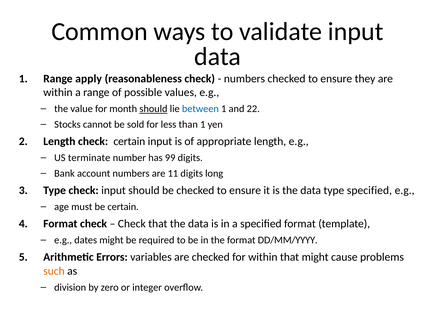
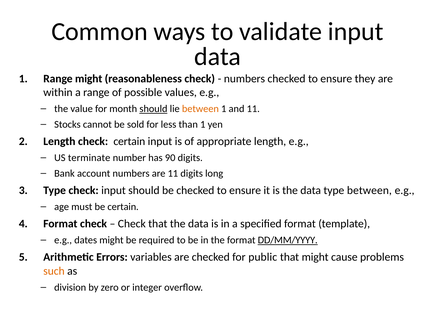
Range apply: apply -> might (89, 79)
between colour: blue -> orange (200, 109)
and 22: 22 -> 11 (253, 109)
99: 99 -> 90 (170, 158)
type specified: specified -> between (369, 191)
DD/MM/YYYY underline: none -> present (288, 240)
for within: within -> public (263, 257)
